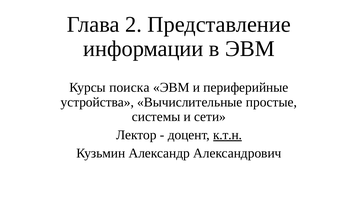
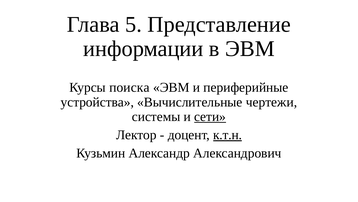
2: 2 -> 5 (133, 24)
простые: простые -> чертежи (271, 102)
сети underline: none -> present (210, 116)
